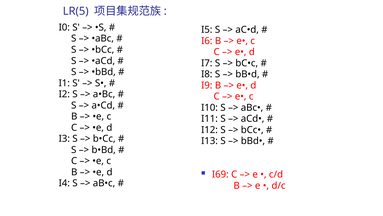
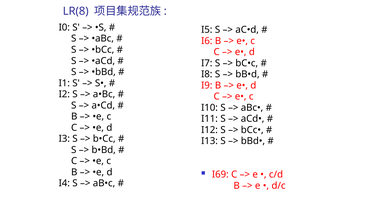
LR(5: LR(5 -> LR(8 (76, 11)
